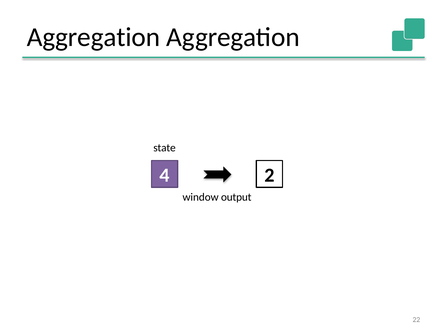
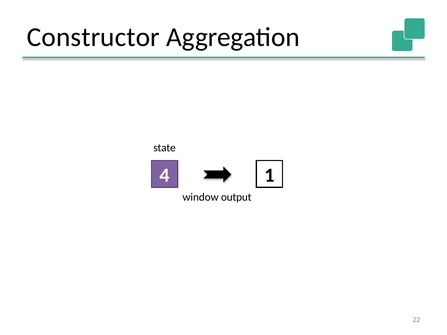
Aggregation: Aggregation -> Constructor (93, 37)
2: 2 -> 1 (269, 175)
